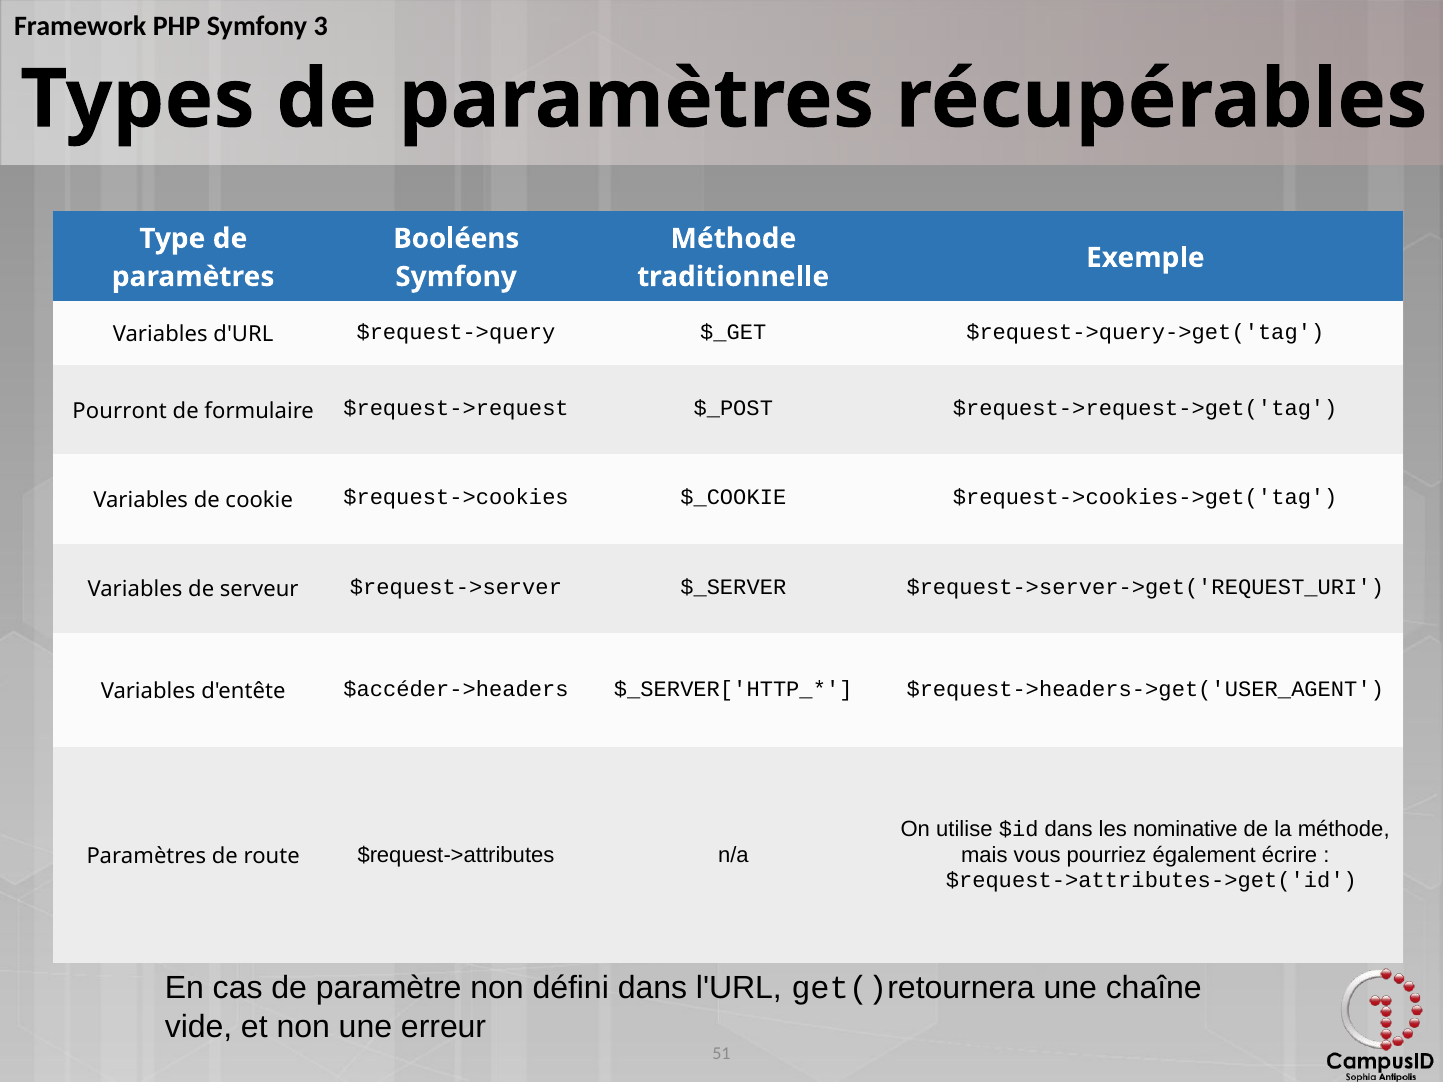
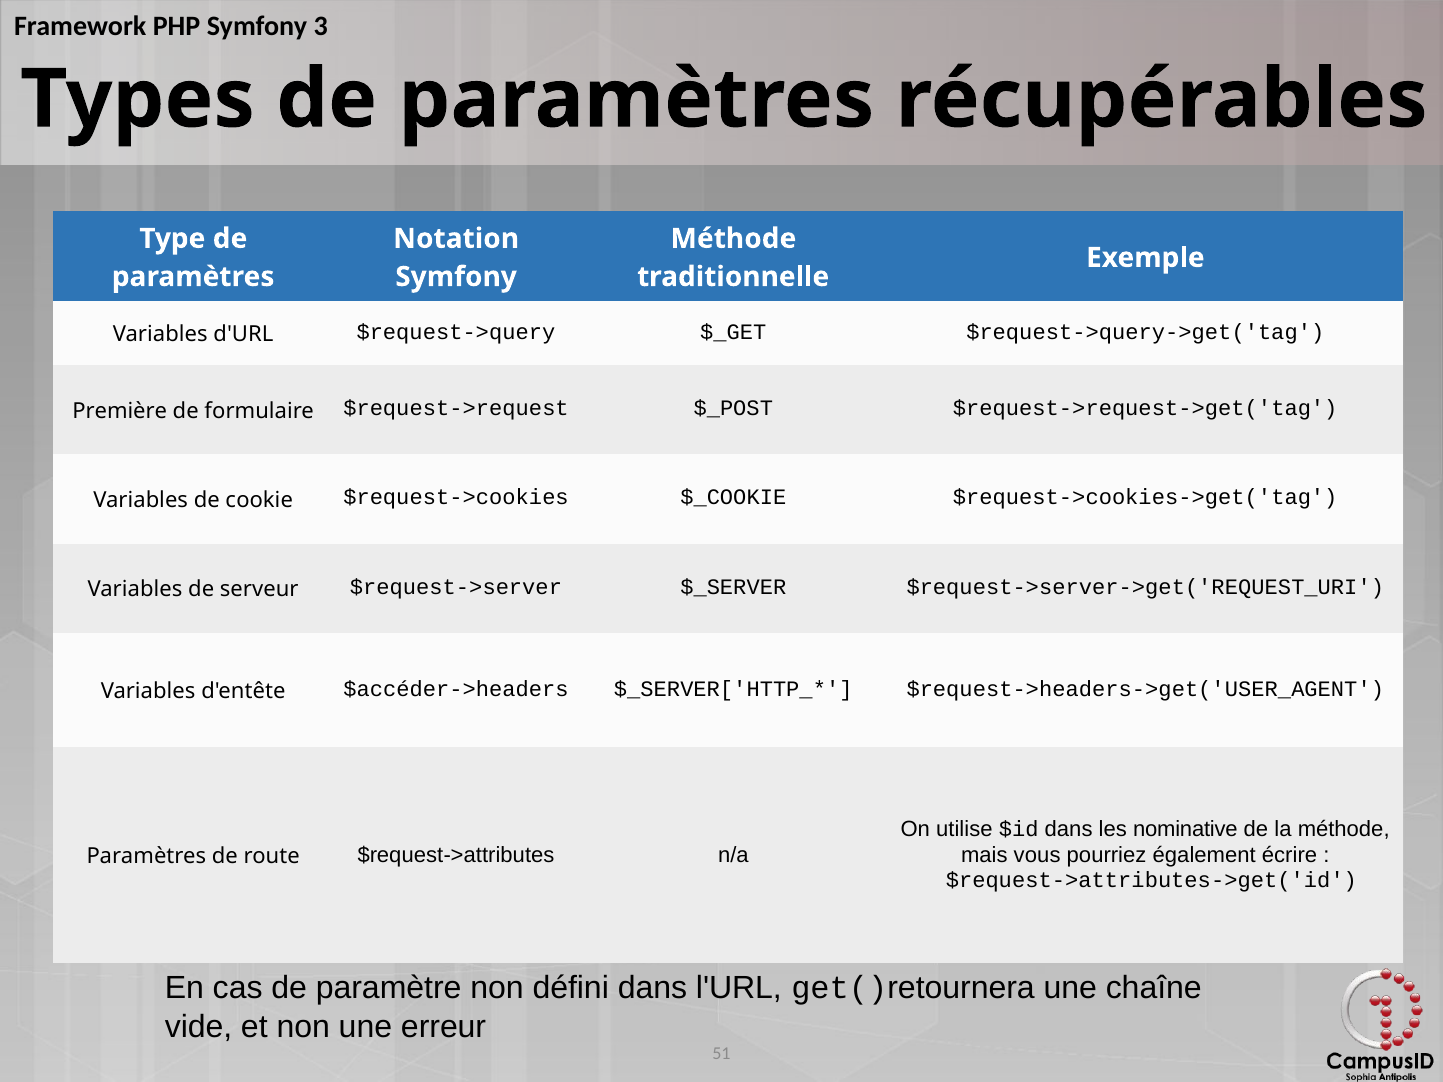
Booléens: Booléens -> Notation (456, 239)
Pourront: Pourront -> Première (120, 411)
